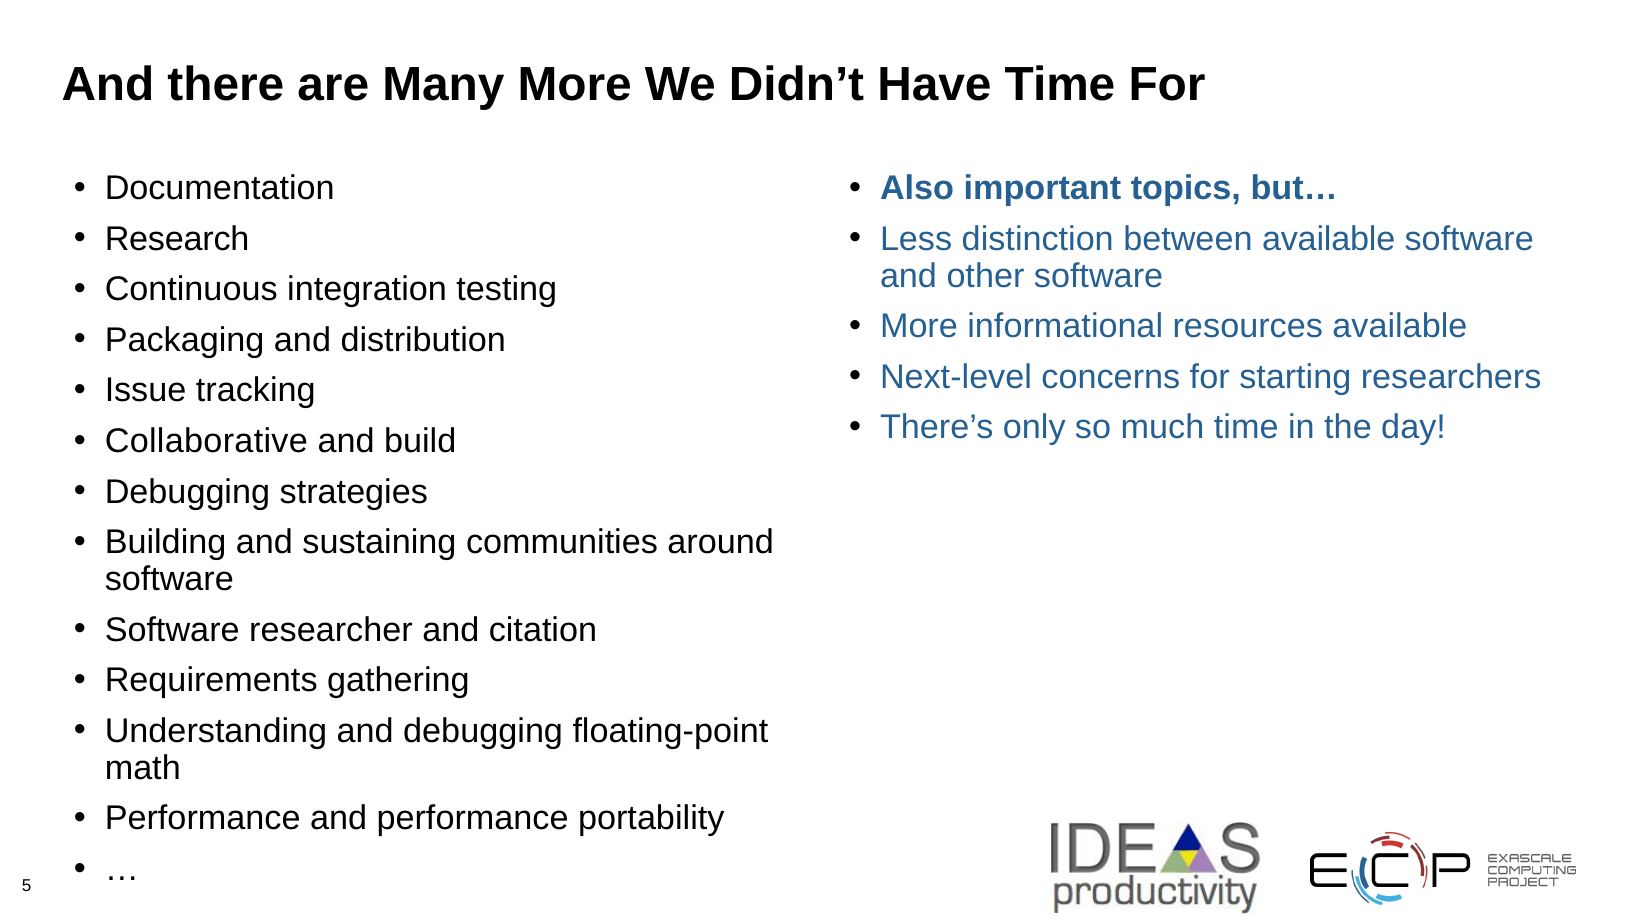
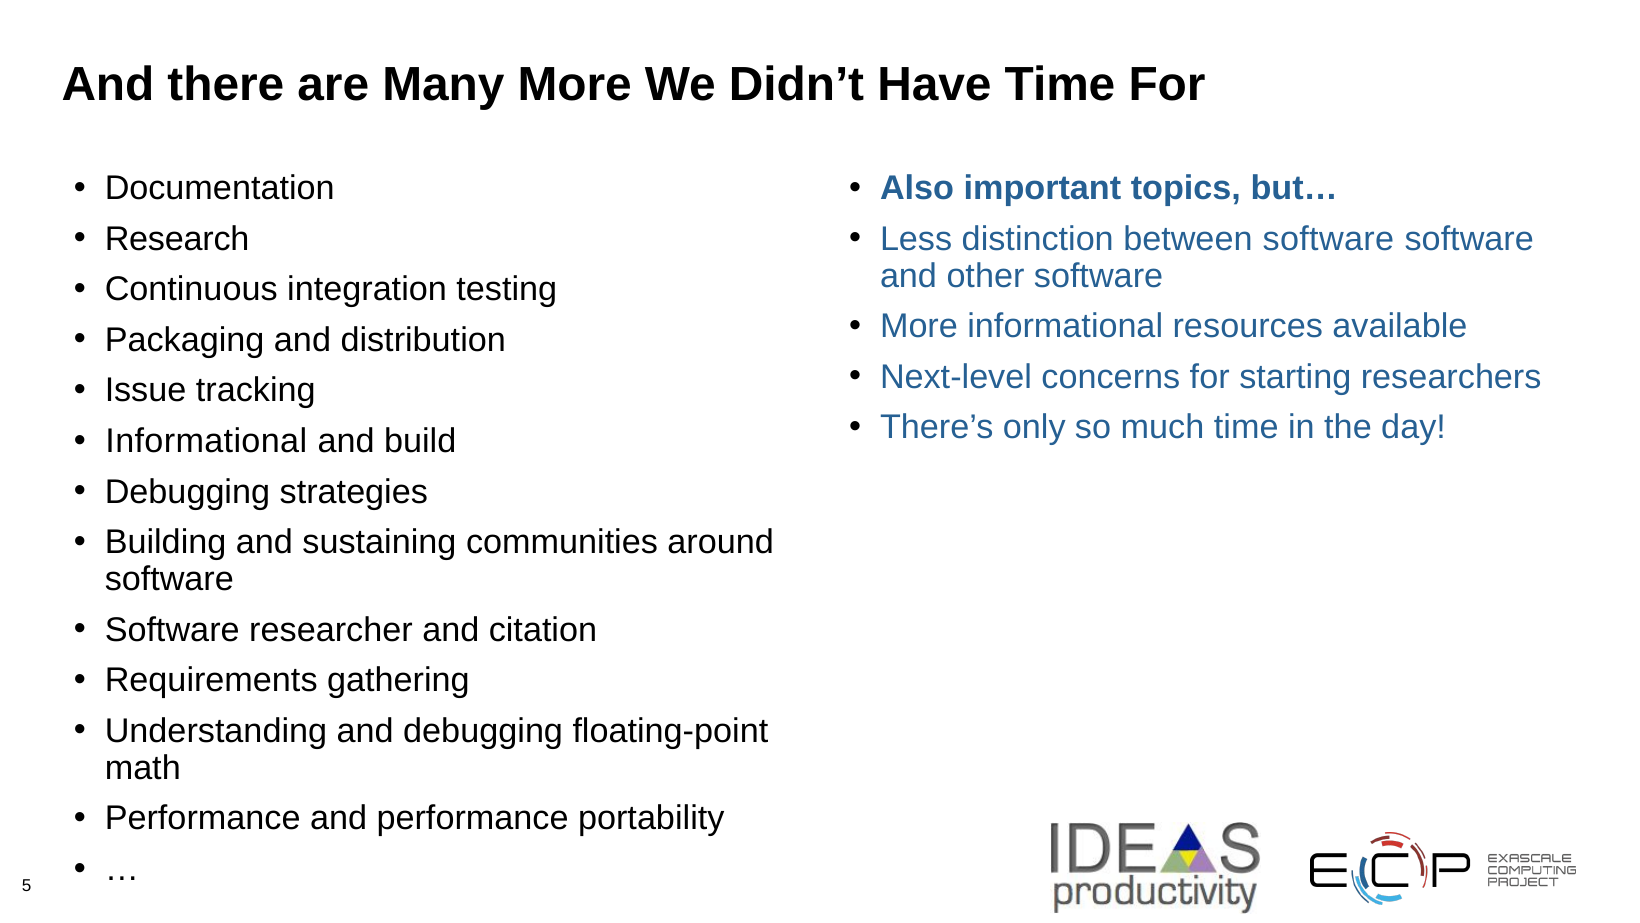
between available: available -> software (1328, 239)
Collaborative: Collaborative -> Informational (206, 441)
